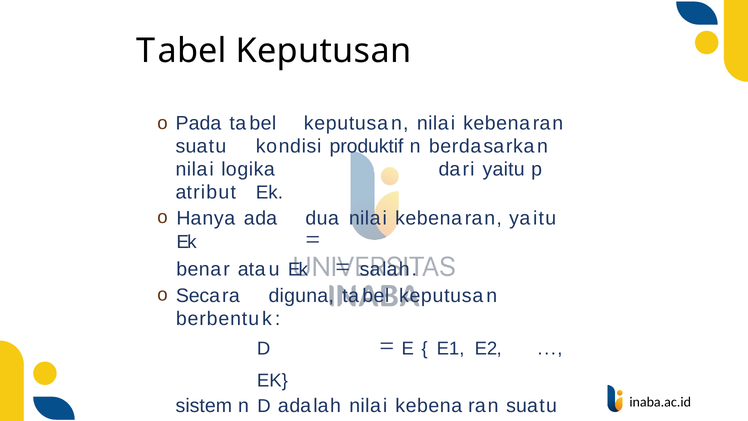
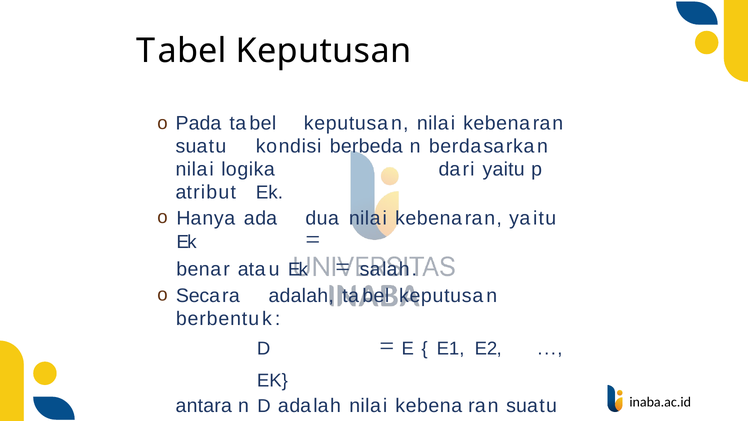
produktif: produktif -> berbeda (366, 146)
Secara diguna: diguna -> adalah (301, 296)
sistem: sistem -> antara (204, 405)
